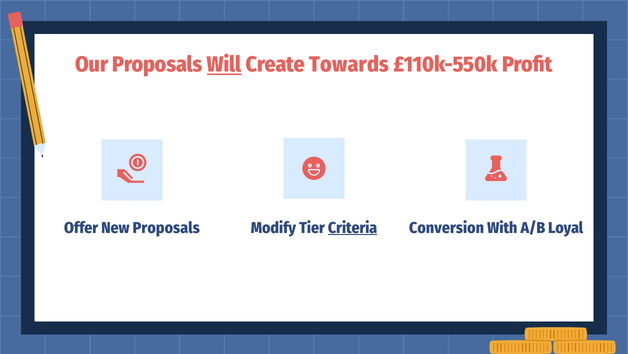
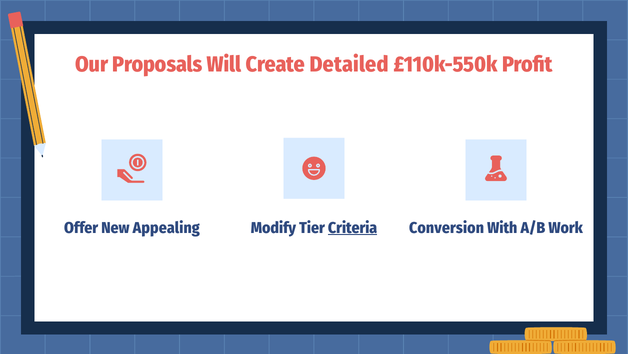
Will underline: present -> none (224, 65)
Towards: Towards -> Detailed (349, 65)
New Proposals: Proposals -> Appealing (166, 227)
Loyal: Loyal -> Work (566, 227)
